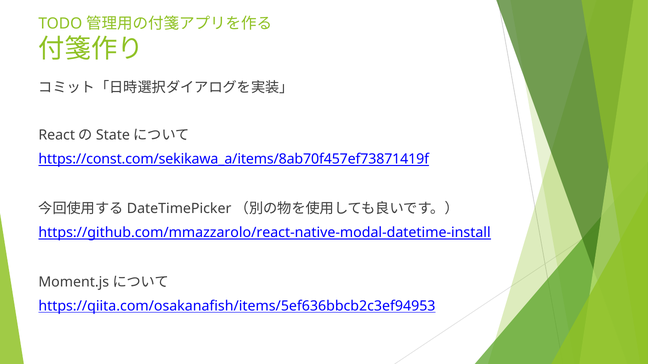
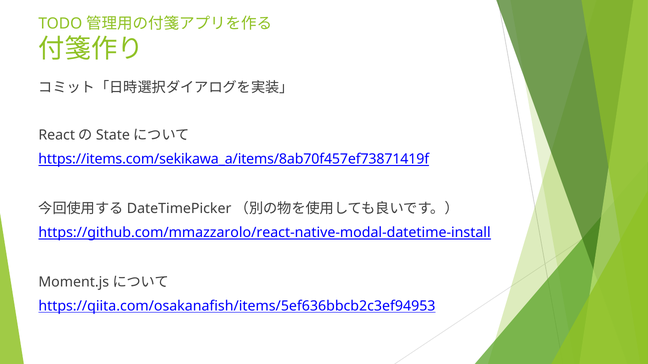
https://const.com/sekikawa_a/items/8ab70f457ef73871419f: https://const.com/sekikawa_a/items/8ab70f457ef73871419f -> https://items.com/sekikawa_a/items/8ab70f457ef73871419f (234, 159)
